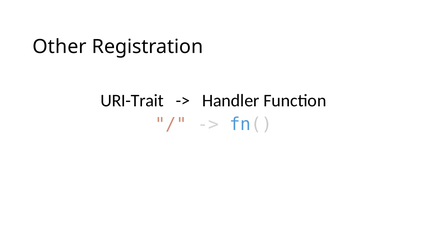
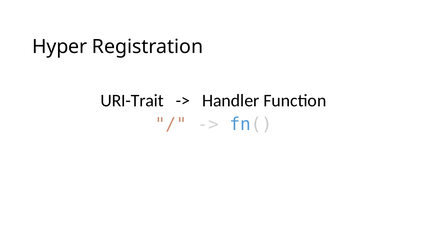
Other: Other -> Hyper (60, 47)
